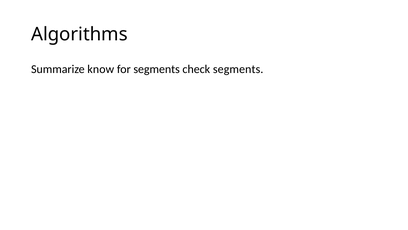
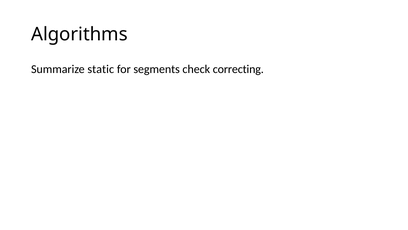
know: know -> static (101, 69)
check segments: segments -> correcting (238, 69)
